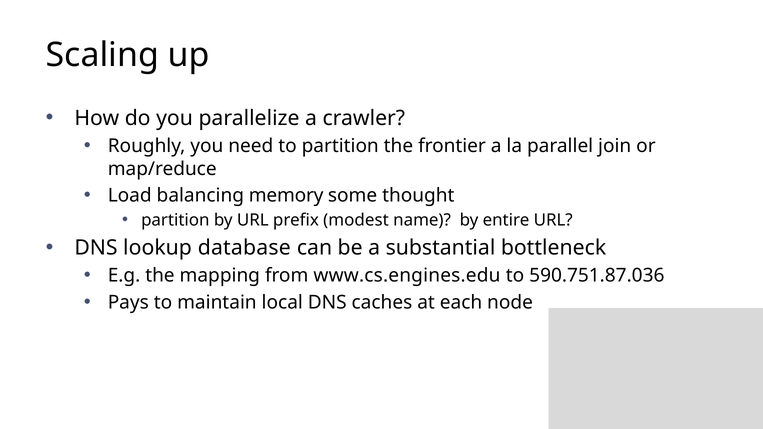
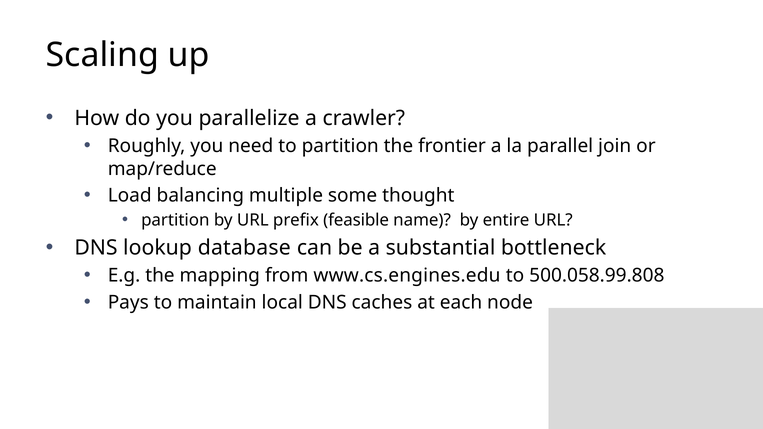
memory: memory -> multiple (286, 196)
modest: modest -> feasible (356, 220)
590.751.87.036: 590.751.87.036 -> 500.058.99.808 (597, 276)
